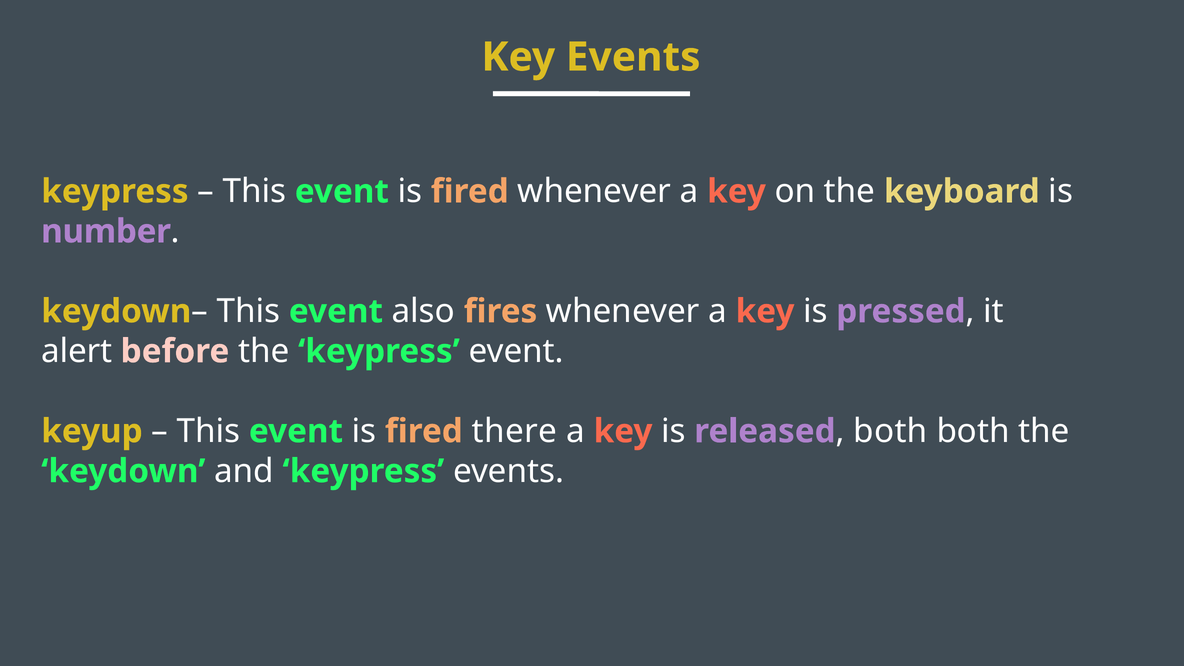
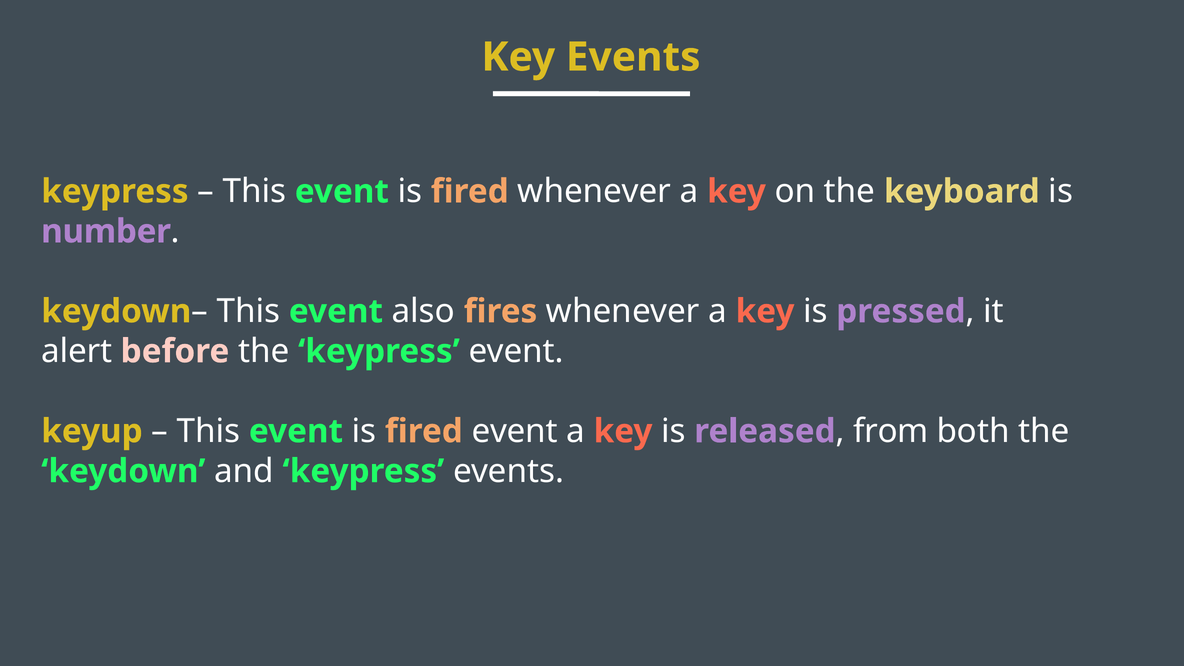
fired there: there -> event (515, 431)
both: both -> from (891, 431)
